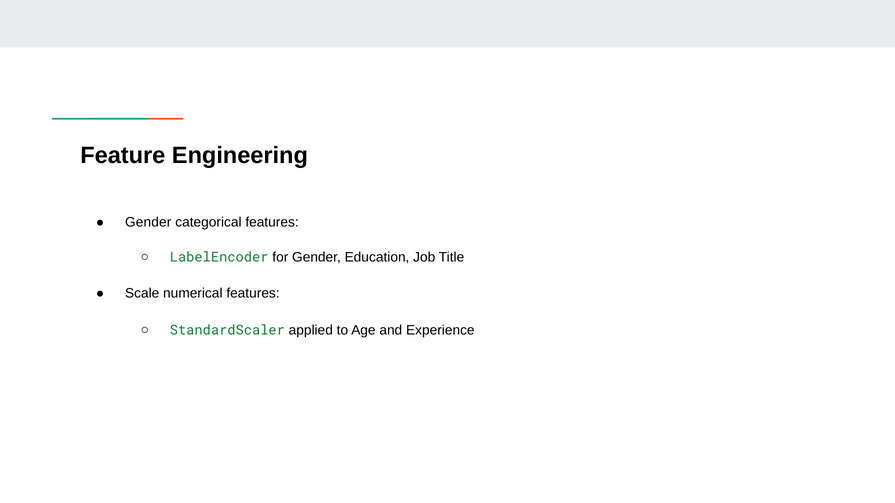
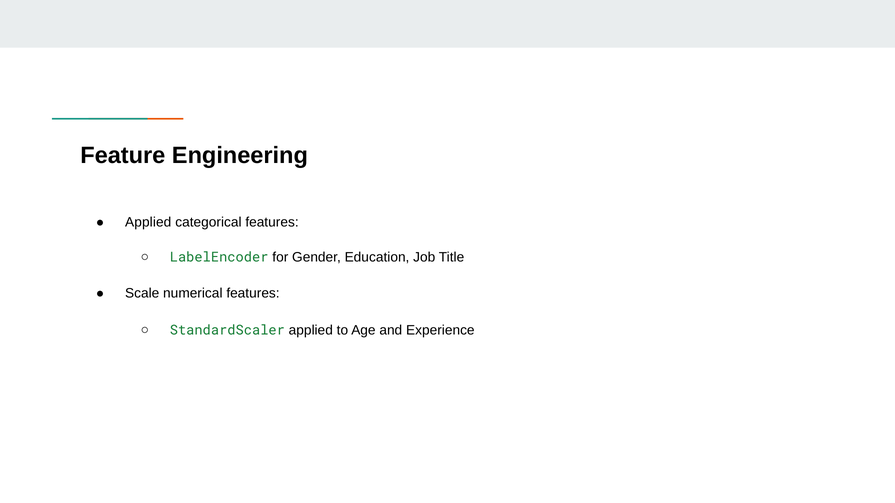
Gender: Gender -> Applied (148, 223)
